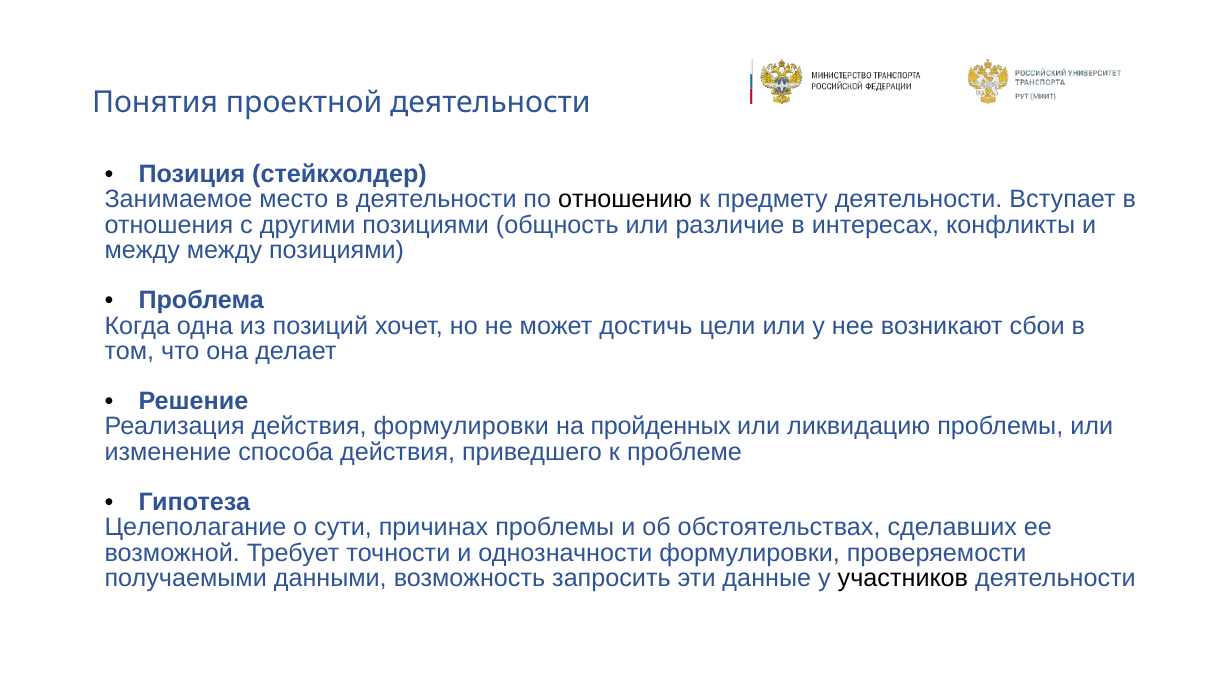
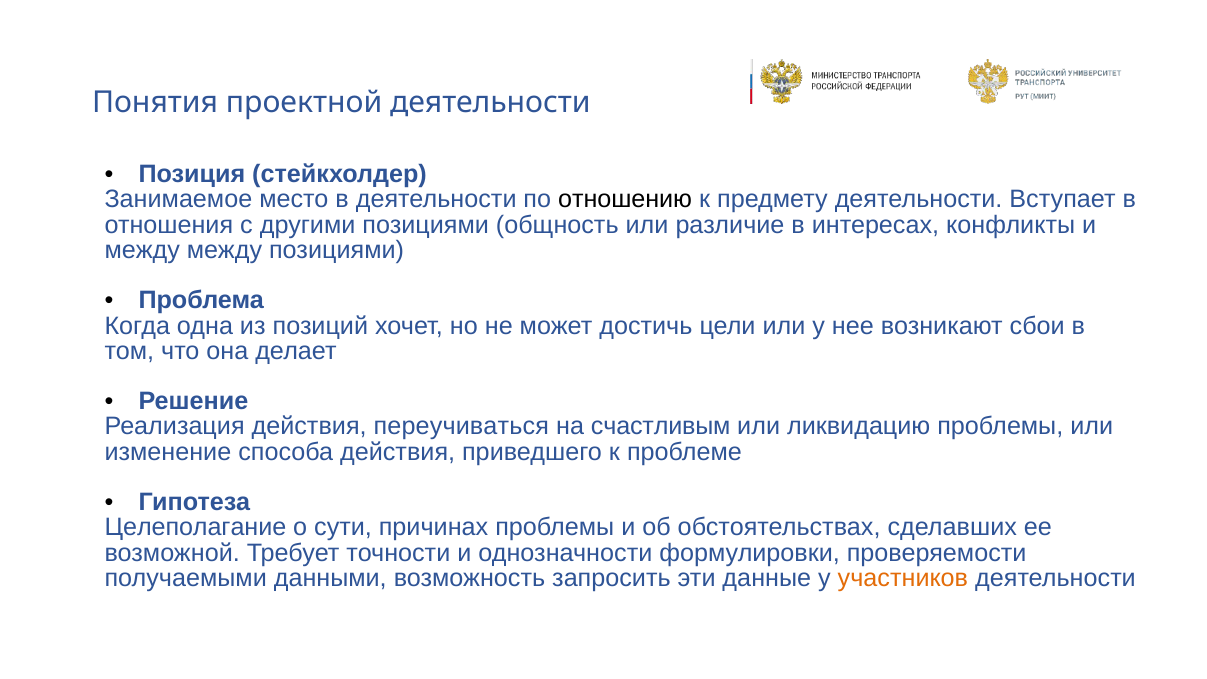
действия формулировки: формулировки -> переучиваться (461, 427)
пройденных: пройденных -> счастливым (661, 427)
участников colour: black -> orange (903, 578)
